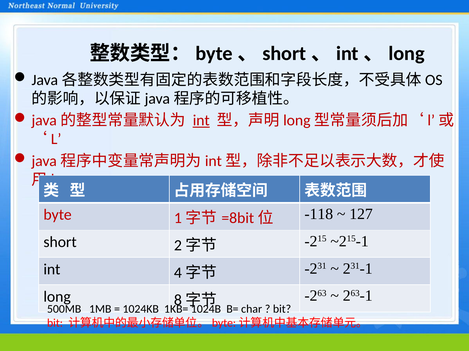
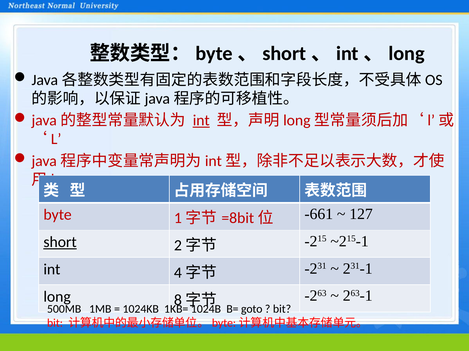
-118: -118 -> -661 (319, 214)
short underline: none -> present (60, 243)
char: char -> goto (252, 310)
